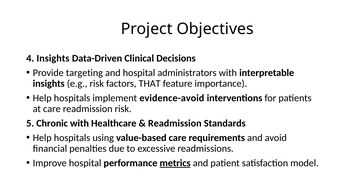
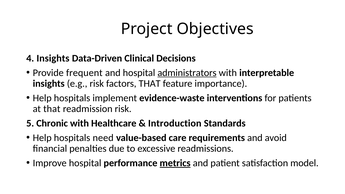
targeting: targeting -> frequent (84, 73)
administrators underline: none -> present (187, 73)
evidence-avoid: evidence-avoid -> evidence-waste (172, 98)
at care: care -> that (52, 109)
Readmission: Readmission -> Introduction (175, 123)
using: using -> need (103, 138)
